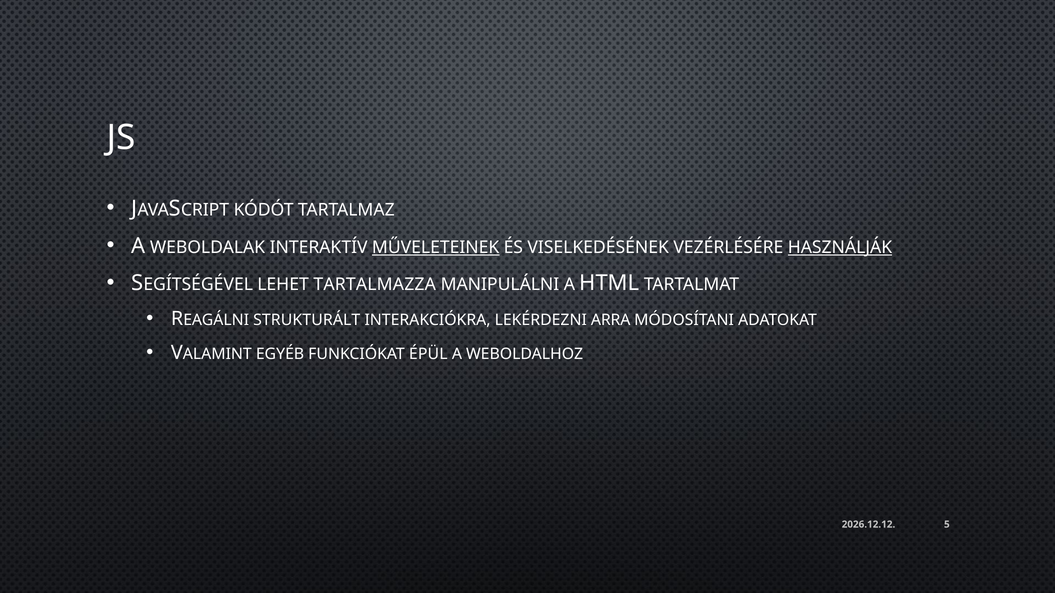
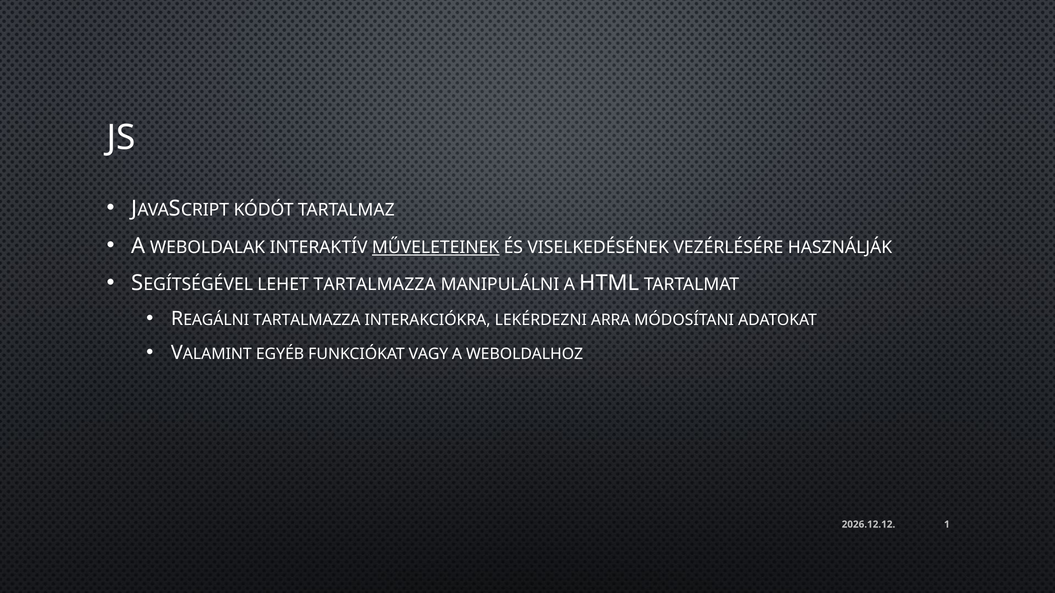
HASZNÁLJÁK underline: present -> none (840, 247)
STRUKTURÁLT: STRUKTURÁLT -> TARTALMAZZA (307, 320)
ÉPÜL: ÉPÜL -> VAGY (428, 354)
5: 5 -> 1 (947, 525)
